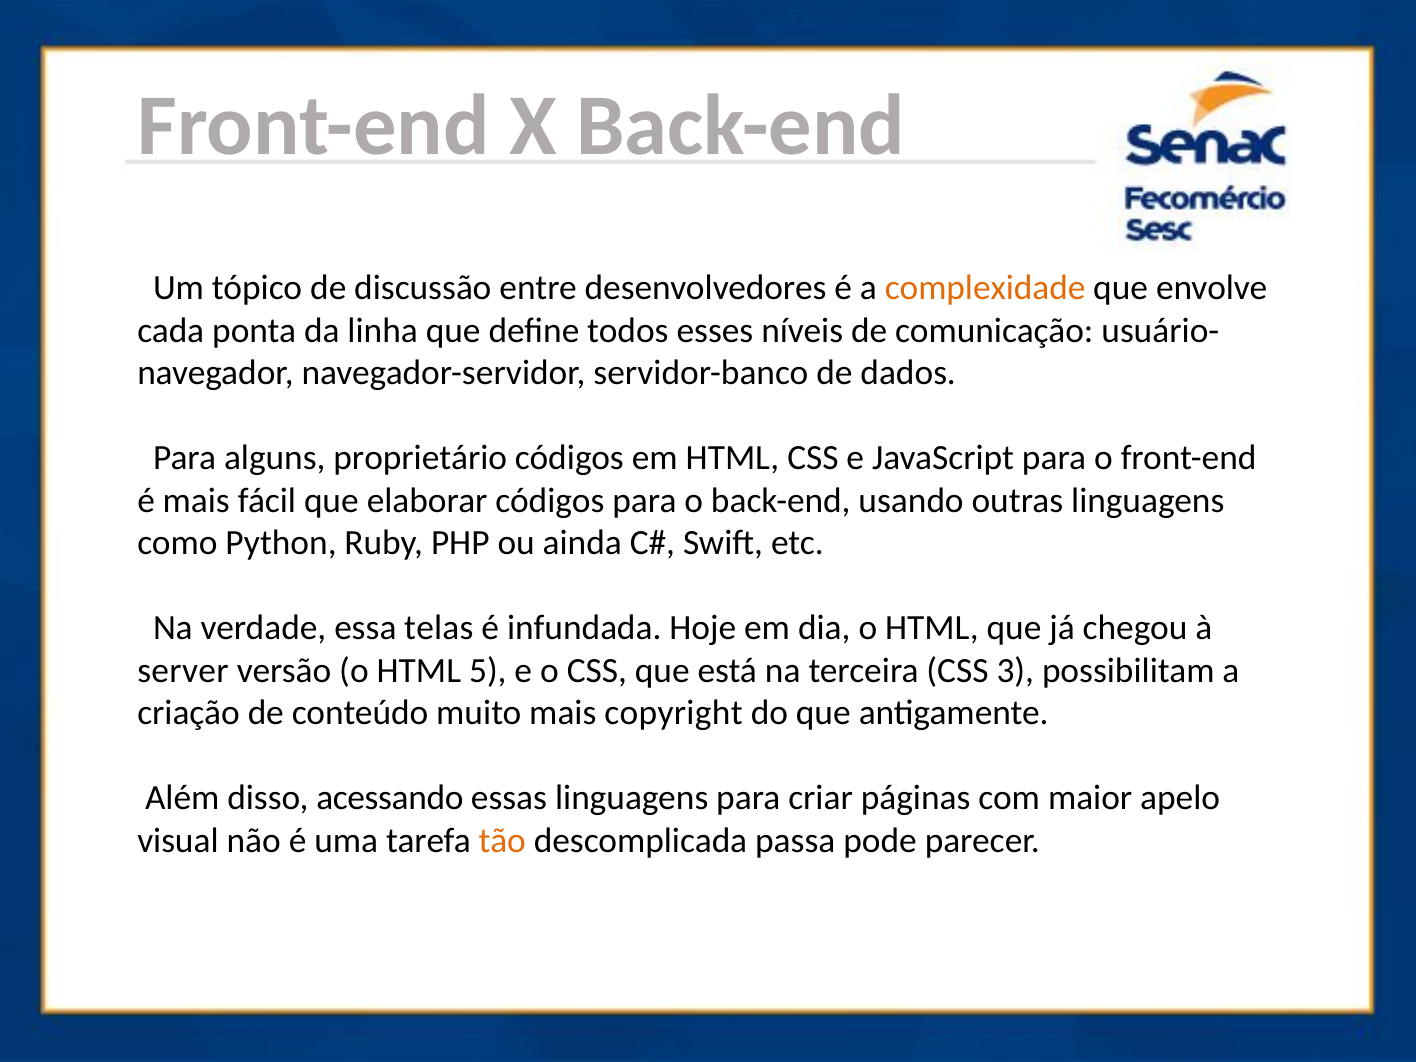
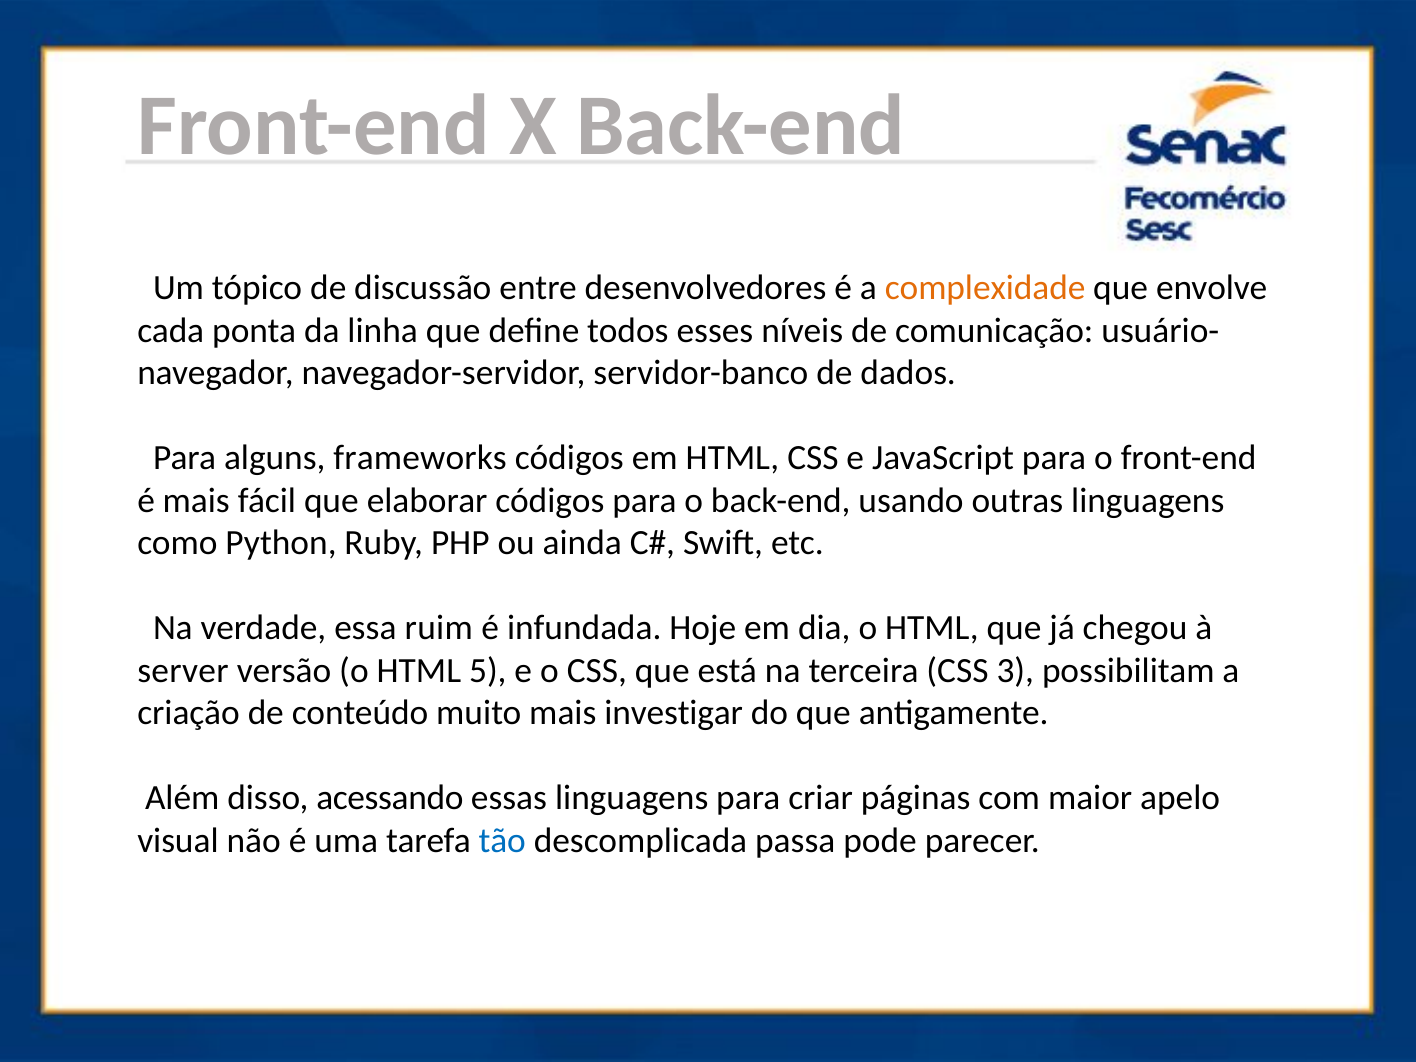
proprietário: proprietário -> frameworks (420, 458)
telas: telas -> ruim (439, 628)
copyright: copyright -> investigar (674, 713)
tão colour: orange -> blue (502, 840)
